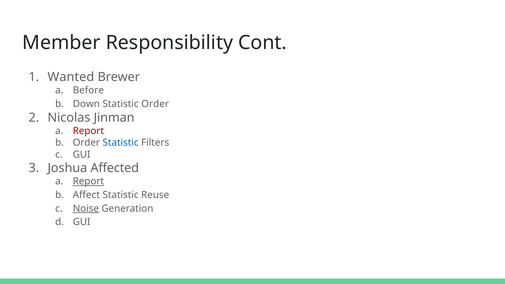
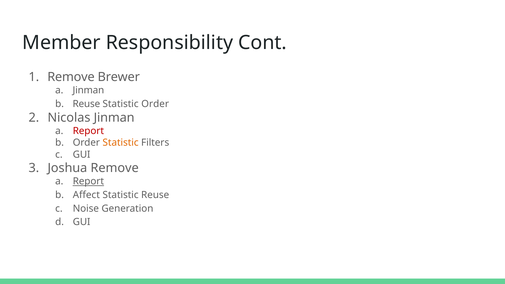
Wanted: Wanted -> Remove (71, 77)
Before: Before -> Jinman (88, 90)
Down: Down -> Reuse (86, 104)
Statistic colour: blue -> orange (121, 143)
Joshua Affected: Affected -> Remove (115, 168)
Noise underline: present -> none (86, 209)
